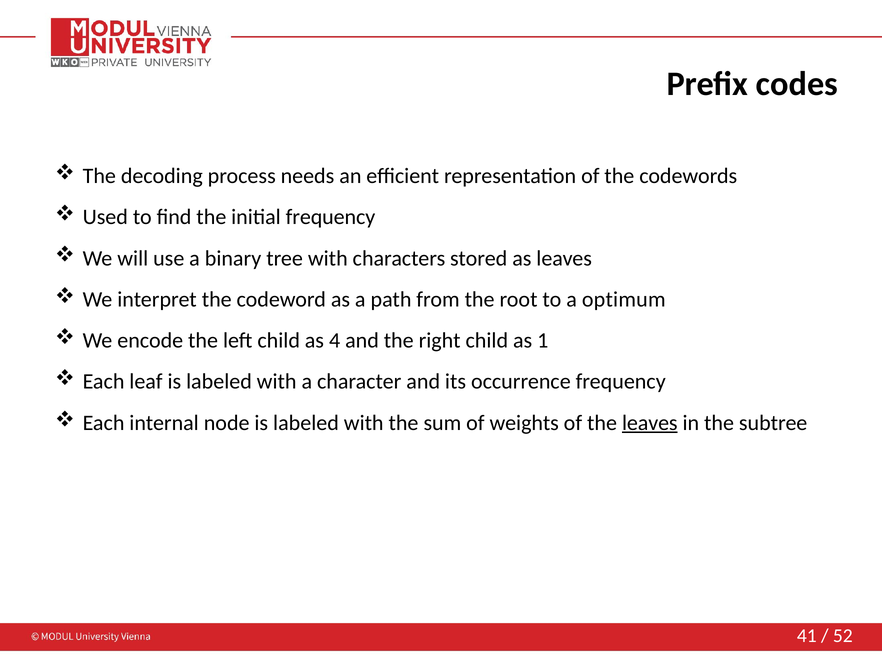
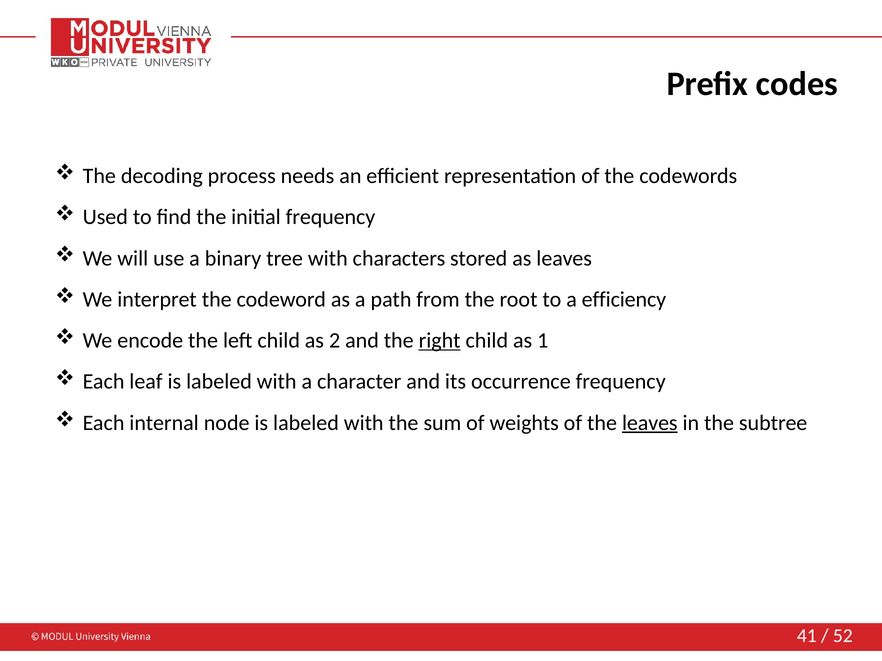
optimum: optimum -> efficiency (624, 300)
4: 4 -> 2 (335, 341)
right underline: none -> present (440, 341)
